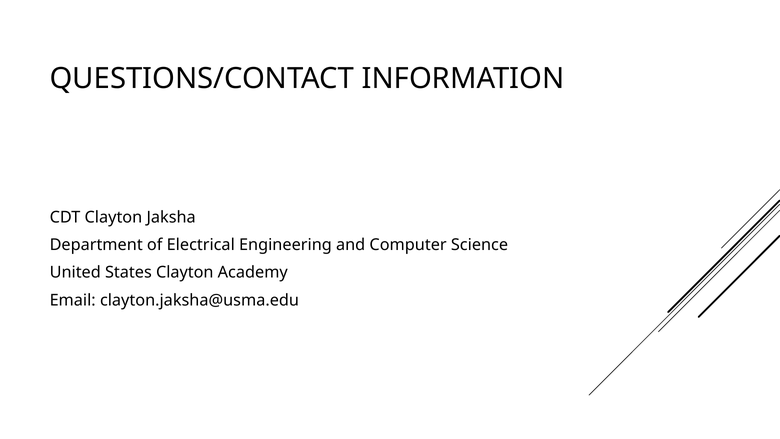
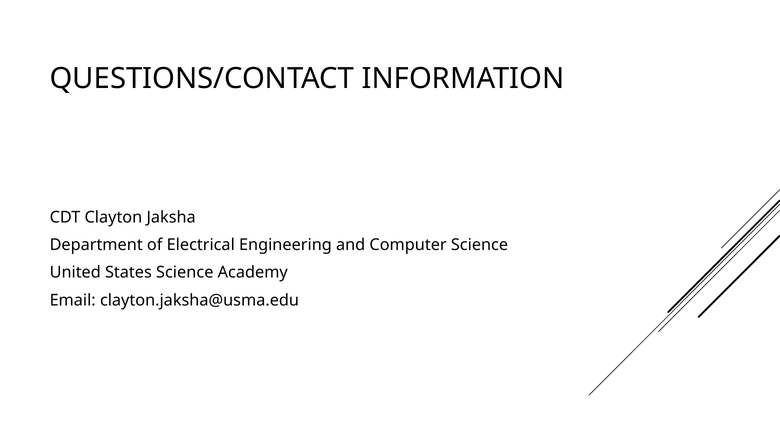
States Clayton: Clayton -> Science (185, 272)
